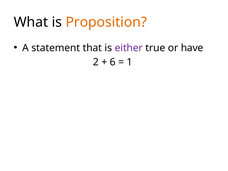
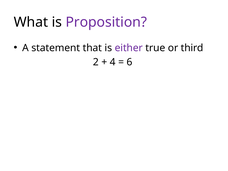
Proposition colour: orange -> purple (106, 22)
have: have -> third (192, 48)
6: 6 -> 4 (113, 62)
1: 1 -> 6 (130, 62)
